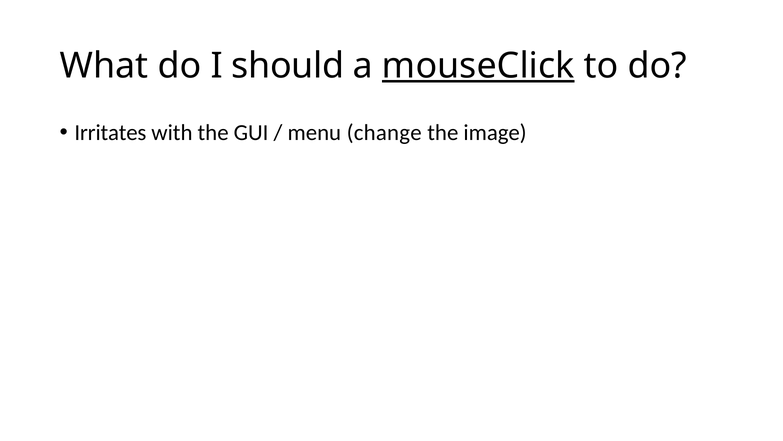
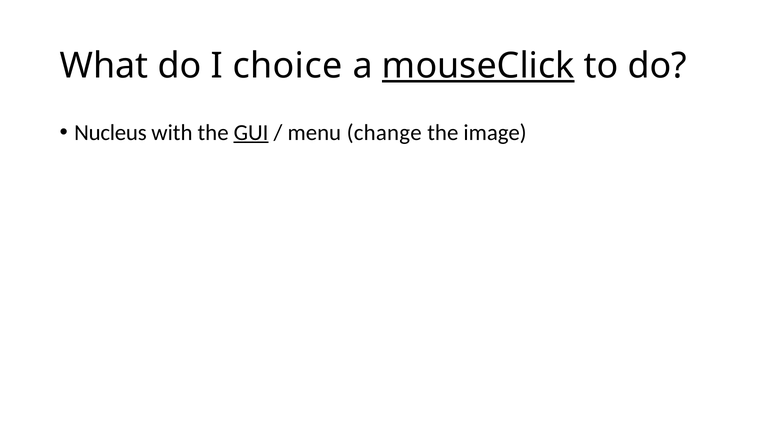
should: should -> choice (288, 66)
Irritates: Irritates -> Nucleus (110, 132)
GUI underline: none -> present (251, 132)
